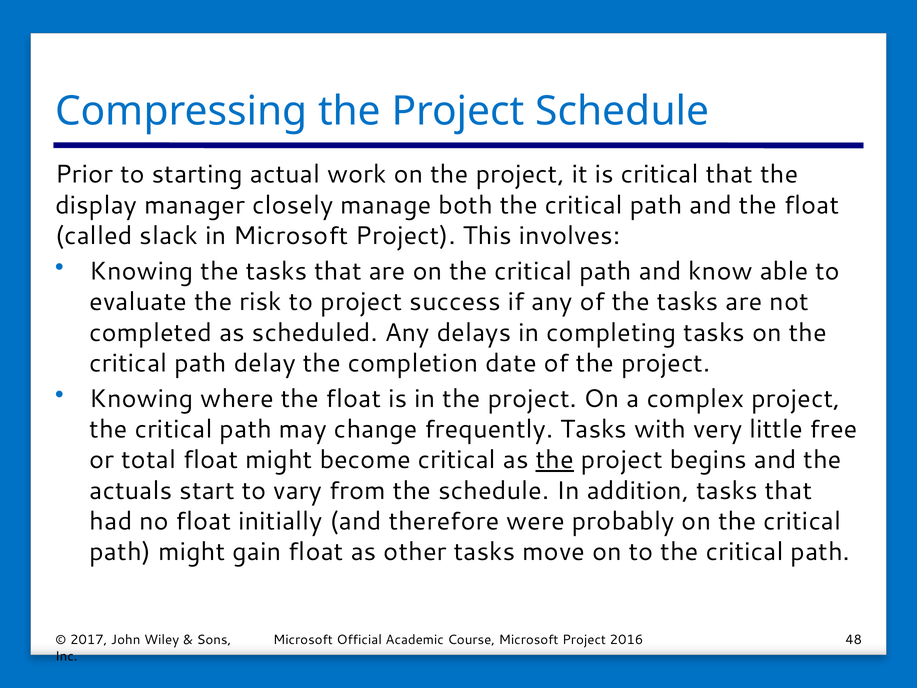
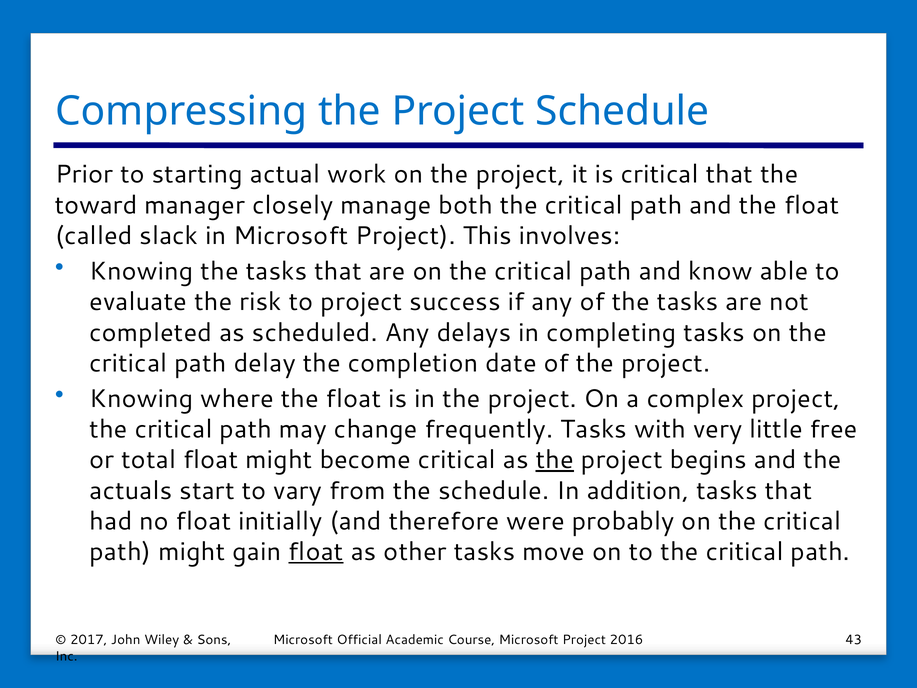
display: display -> toward (96, 205)
float underline: none -> present (316, 552)
48: 48 -> 43 (854, 640)
